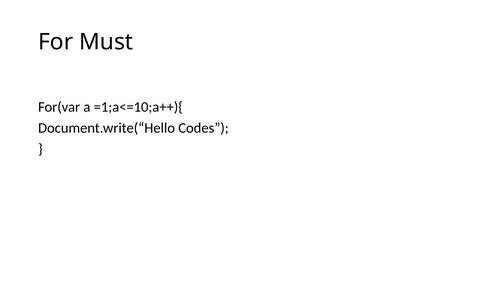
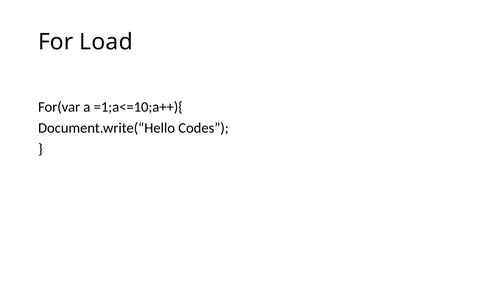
Must: Must -> Load (106, 42)
